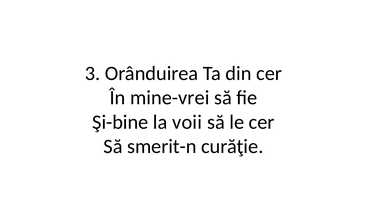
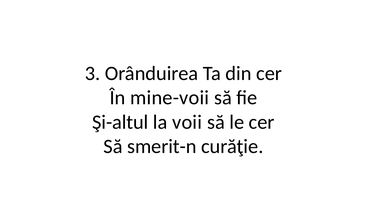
mine-vrei: mine-vrei -> mine-voii (170, 98)
Şi-bine: Şi-bine -> Şi-altul (120, 122)
